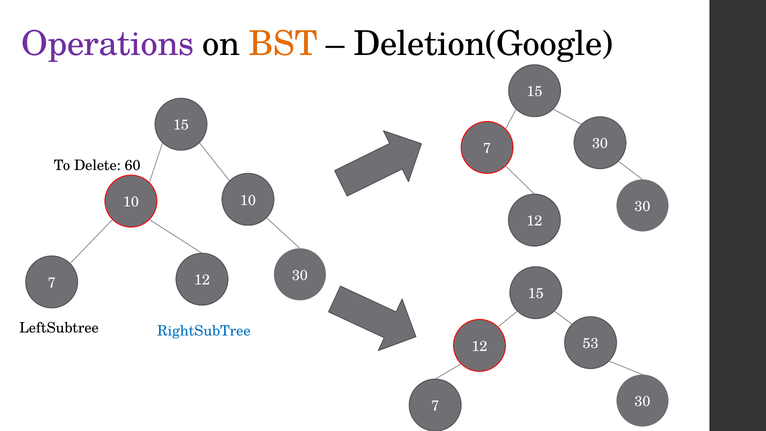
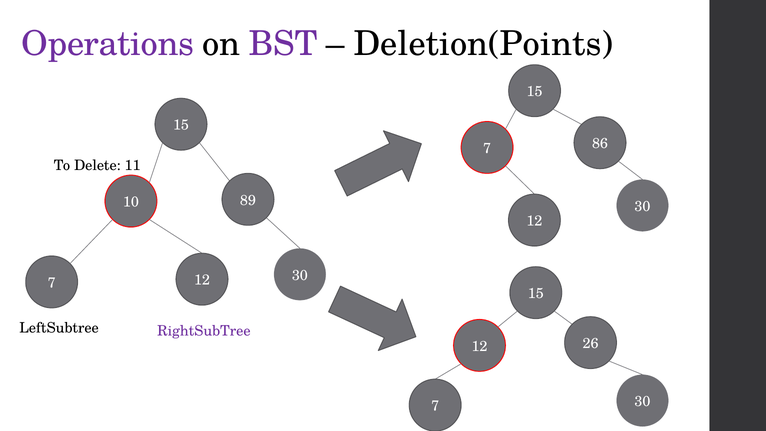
BST colour: orange -> purple (283, 44)
Deletion(Google: Deletion(Google -> Deletion(Points (483, 44)
7 30: 30 -> 86 (600, 144)
60: 60 -> 11 (133, 166)
10 10: 10 -> 89 (248, 200)
RightSubTree colour: blue -> purple (204, 331)
53: 53 -> 26 (591, 344)
